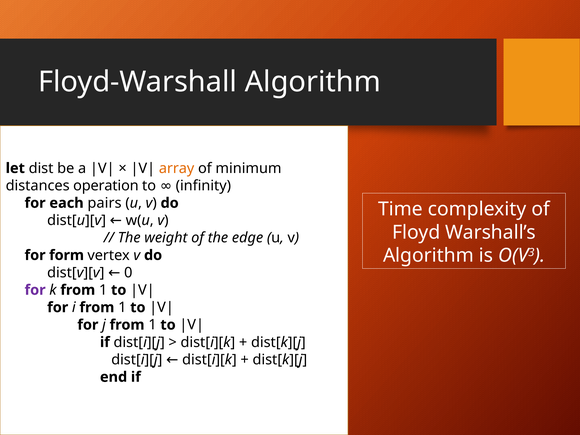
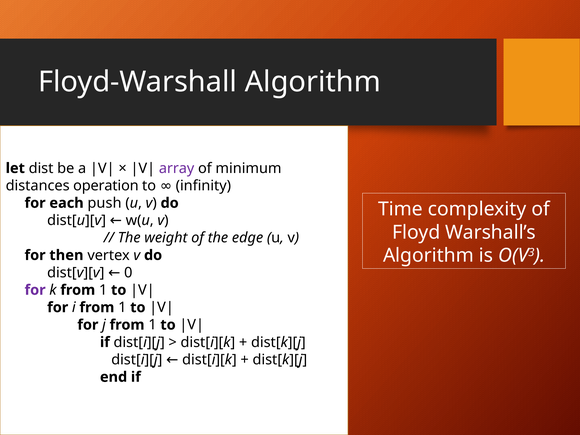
array colour: orange -> purple (177, 168)
pairs: pairs -> push (105, 203)
form: form -> then (66, 255)
